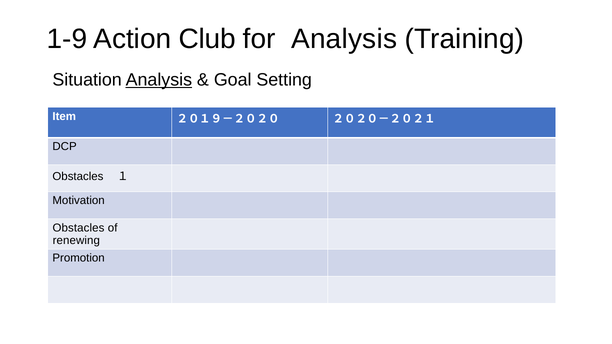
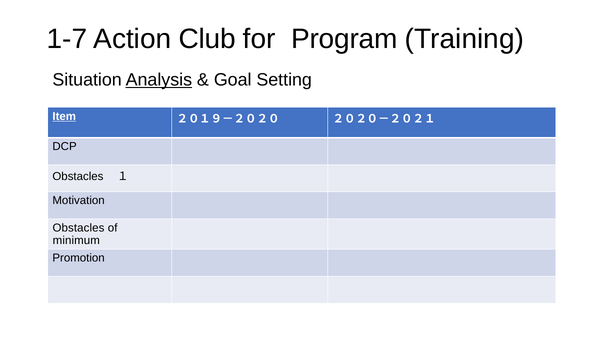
1-9: 1-9 -> 1-7 (67, 39)
for Analysis: Analysis -> Program (344, 39)
Item underline: none -> present (64, 116)
renewing: renewing -> minimum (76, 241)
